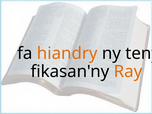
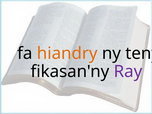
Ray colour: orange -> purple (128, 72)
